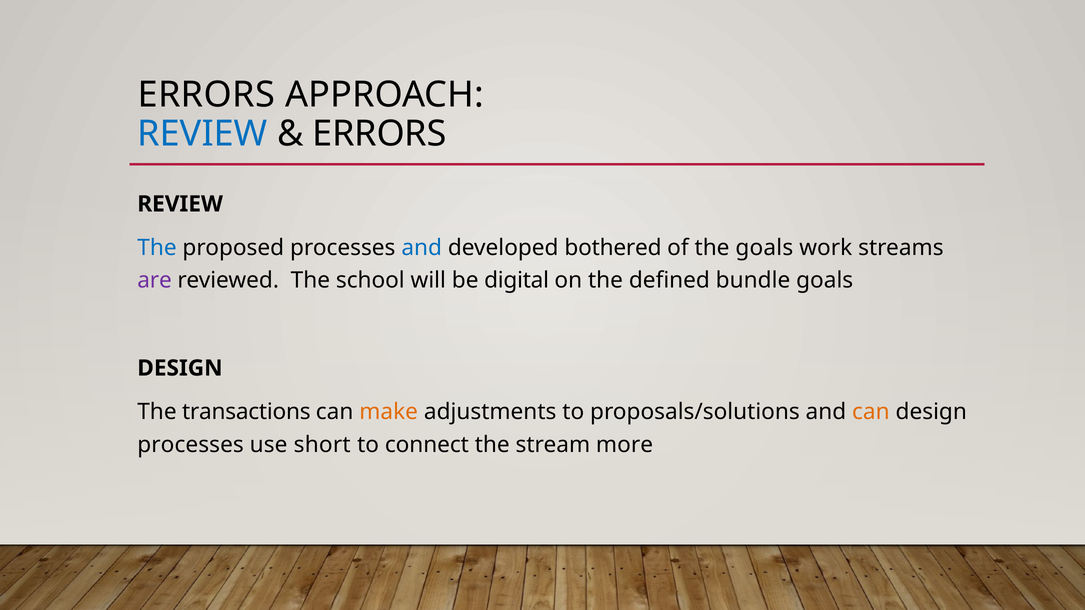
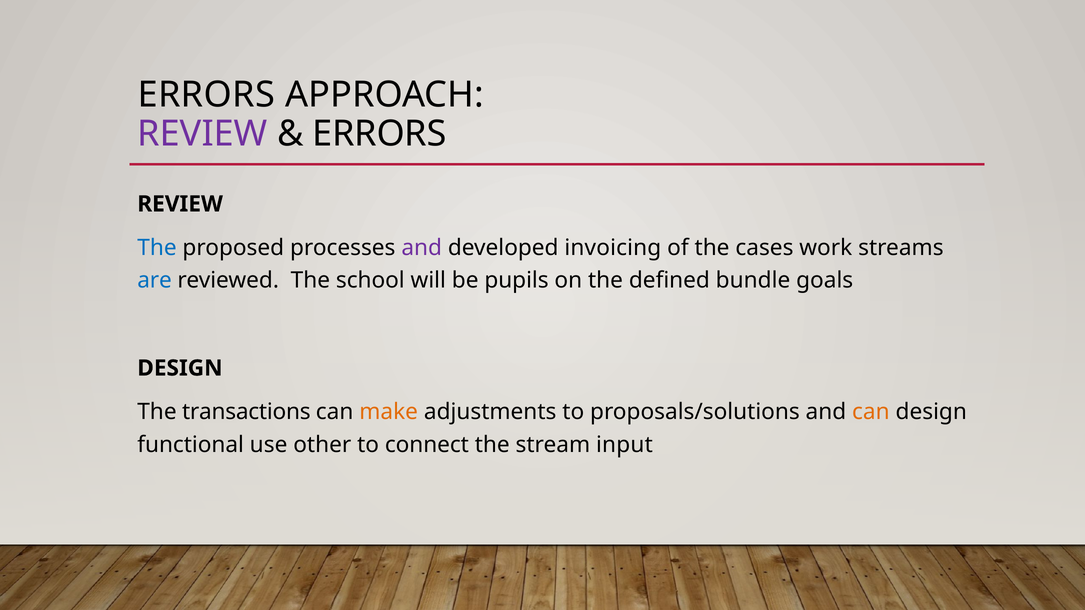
REVIEW colour: blue -> purple (202, 134)
and colour: blue -> purple (422, 248)
bothered: bothered -> invoicing (613, 248)
the goals: goals -> cases (764, 248)
are colour: purple -> blue (155, 281)
digital: digital -> pupils (516, 281)
processes: processes -> functional (191, 445)
short: short -> other (322, 445)
more: more -> input (624, 445)
